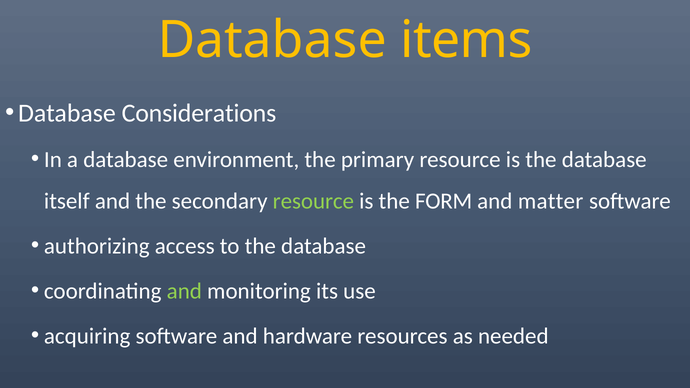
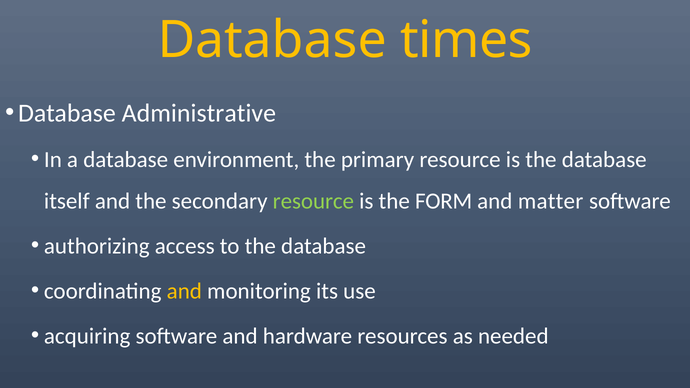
items: items -> times (466, 40)
Considerations: Considerations -> Administrative (199, 113)
and colour: light green -> yellow (184, 291)
